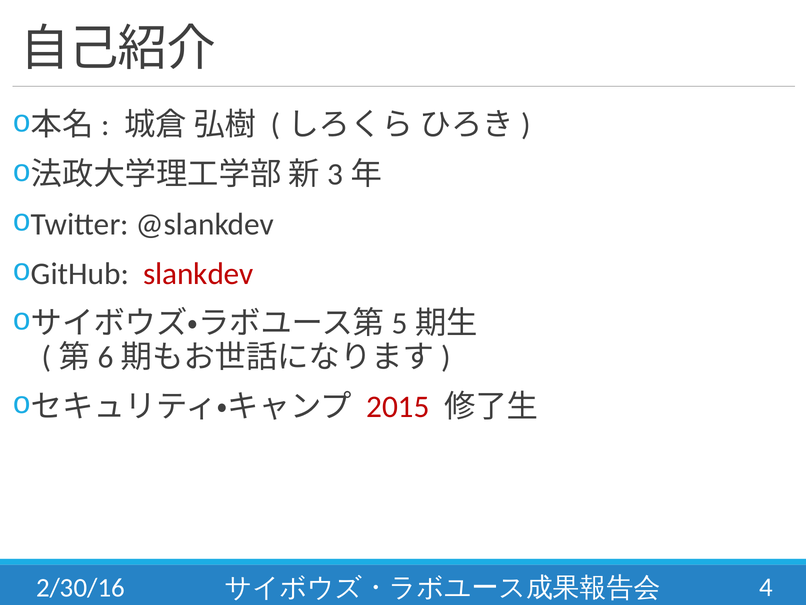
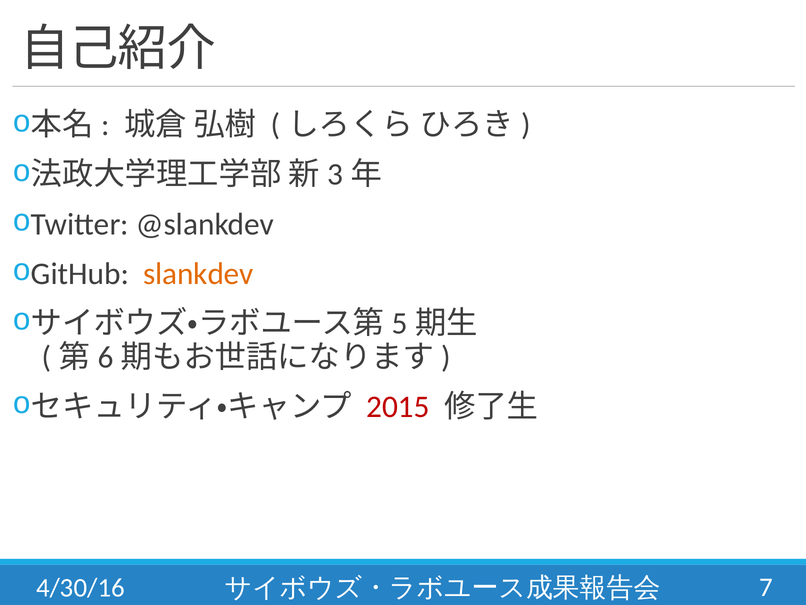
slankdev colour: red -> orange (198, 273)
2/30/16: 2/30/16 -> 4/30/16 (80, 587)
4: 4 -> 7 (766, 587)
